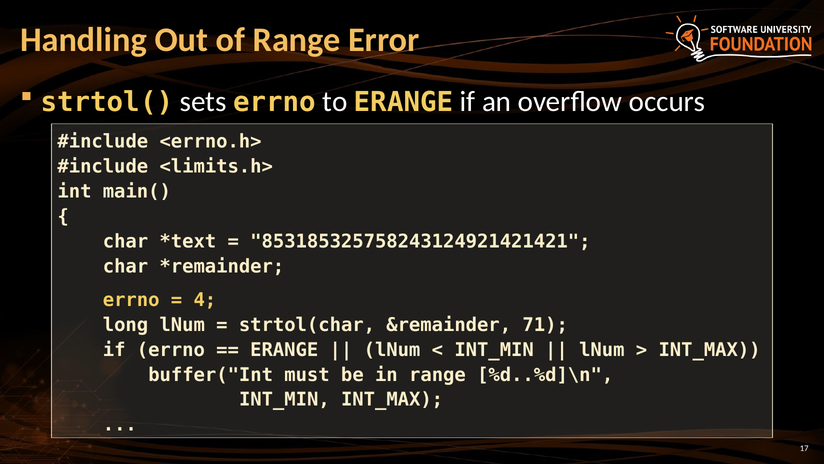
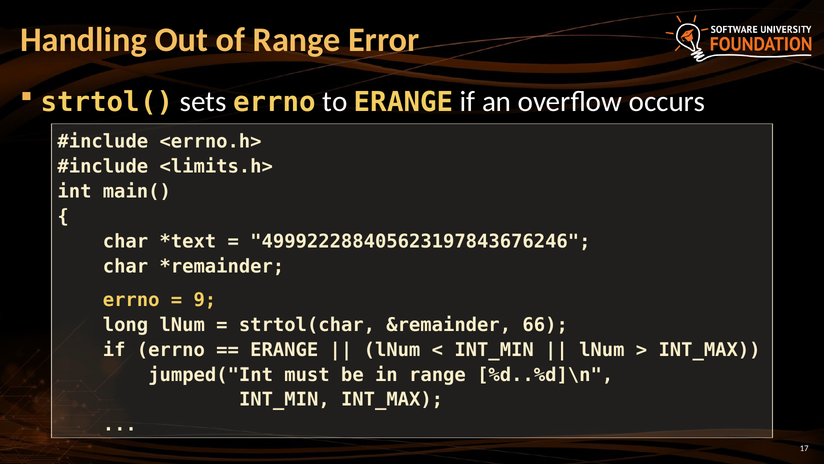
853185325758243124921421421: 853185325758243124921421421 -> 499922288405623197843676246 (420, 241)
4: 4 -> 9 (205, 300)
71: 71 -> 66 (545, 325)
buffer("Int: buffer("Int -> jumped("Int (211, 374)
